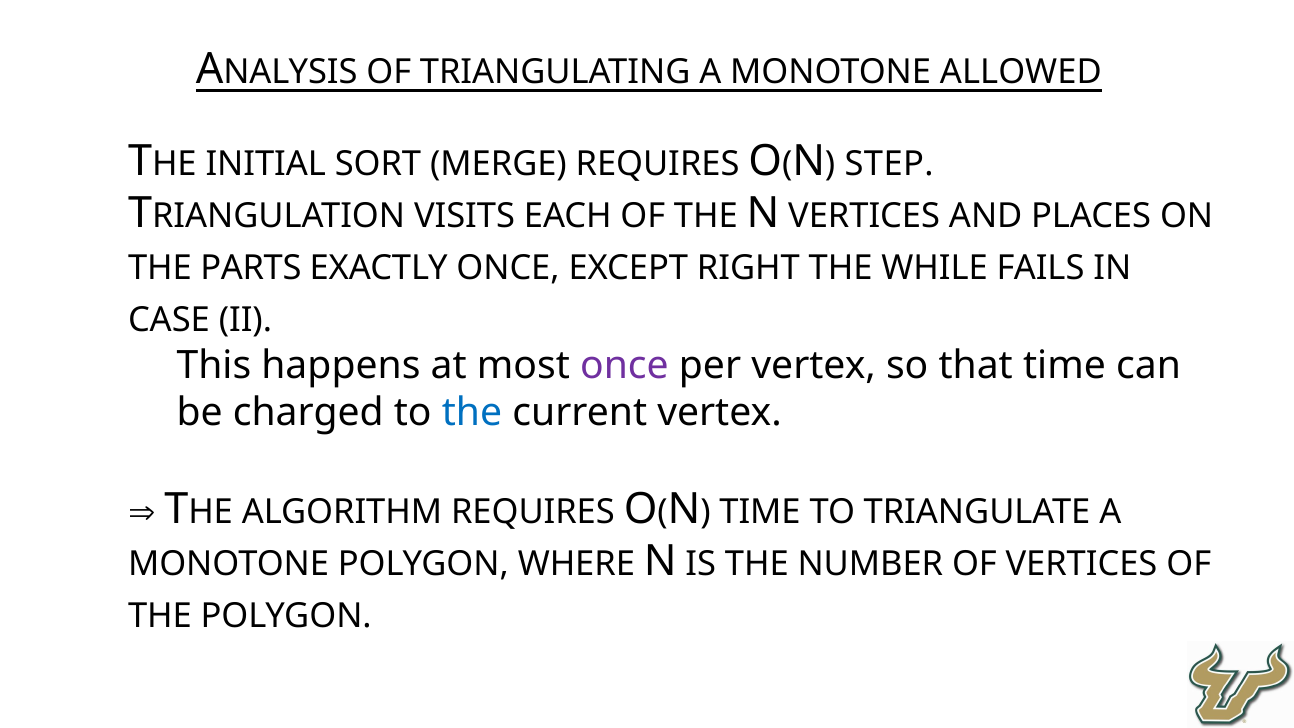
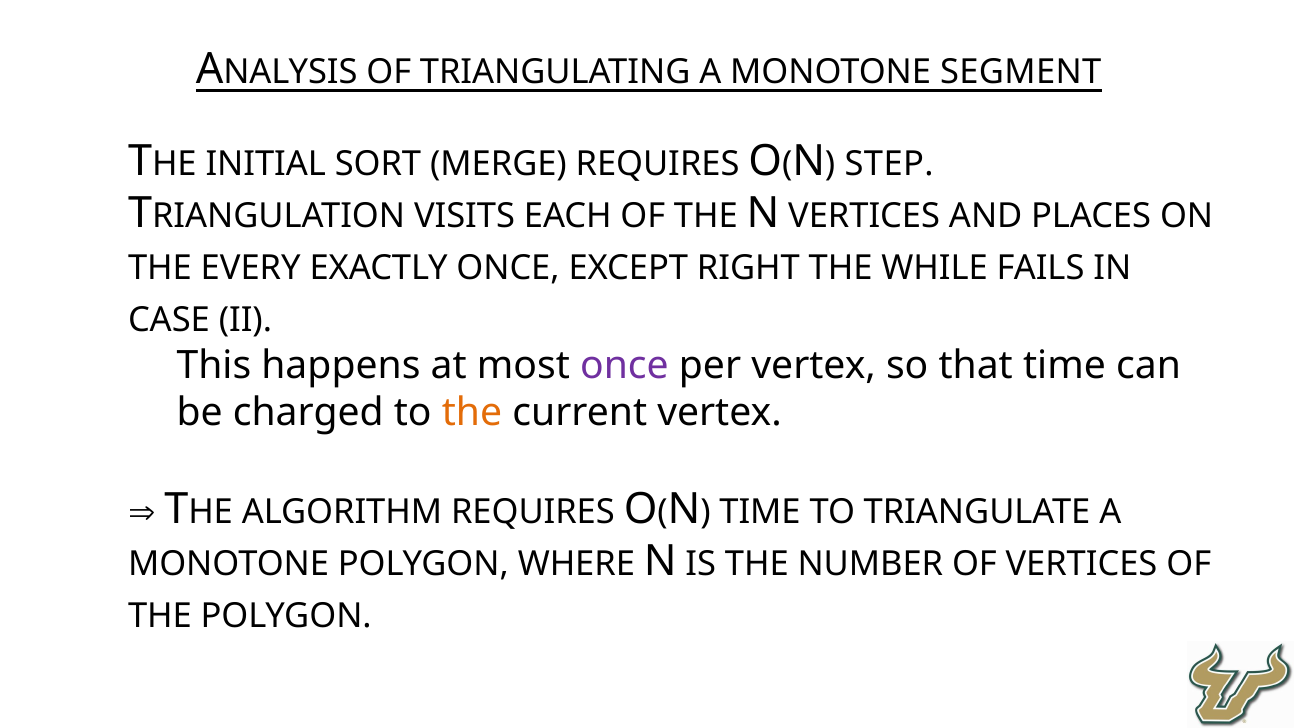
ALLOWED: ALLOWED -> SEGMENT (1021, 72)
PARTS: PARTS -> EVERY (251, 268)
the colour: blue -> orange (472, 413)
